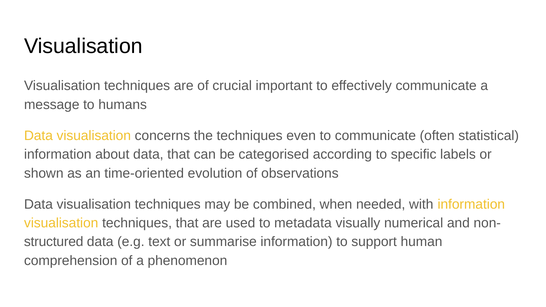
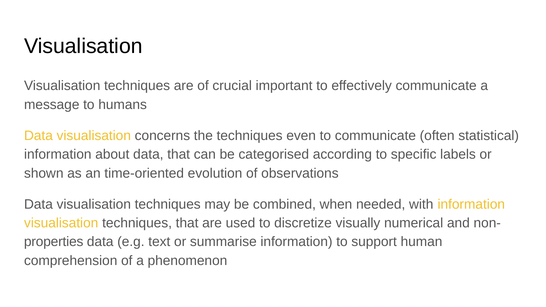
metadata: metadata -> discretize (303, 223)
structured: structured -> properties (54, 242)
